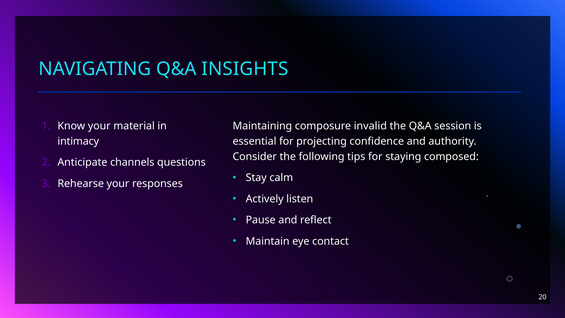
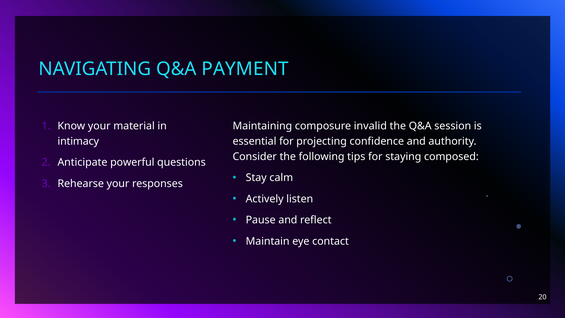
INSIGHTS: INSIGHTS -> PAYMENT (245, 69)
channels: channels -> powerful (132, 162)
